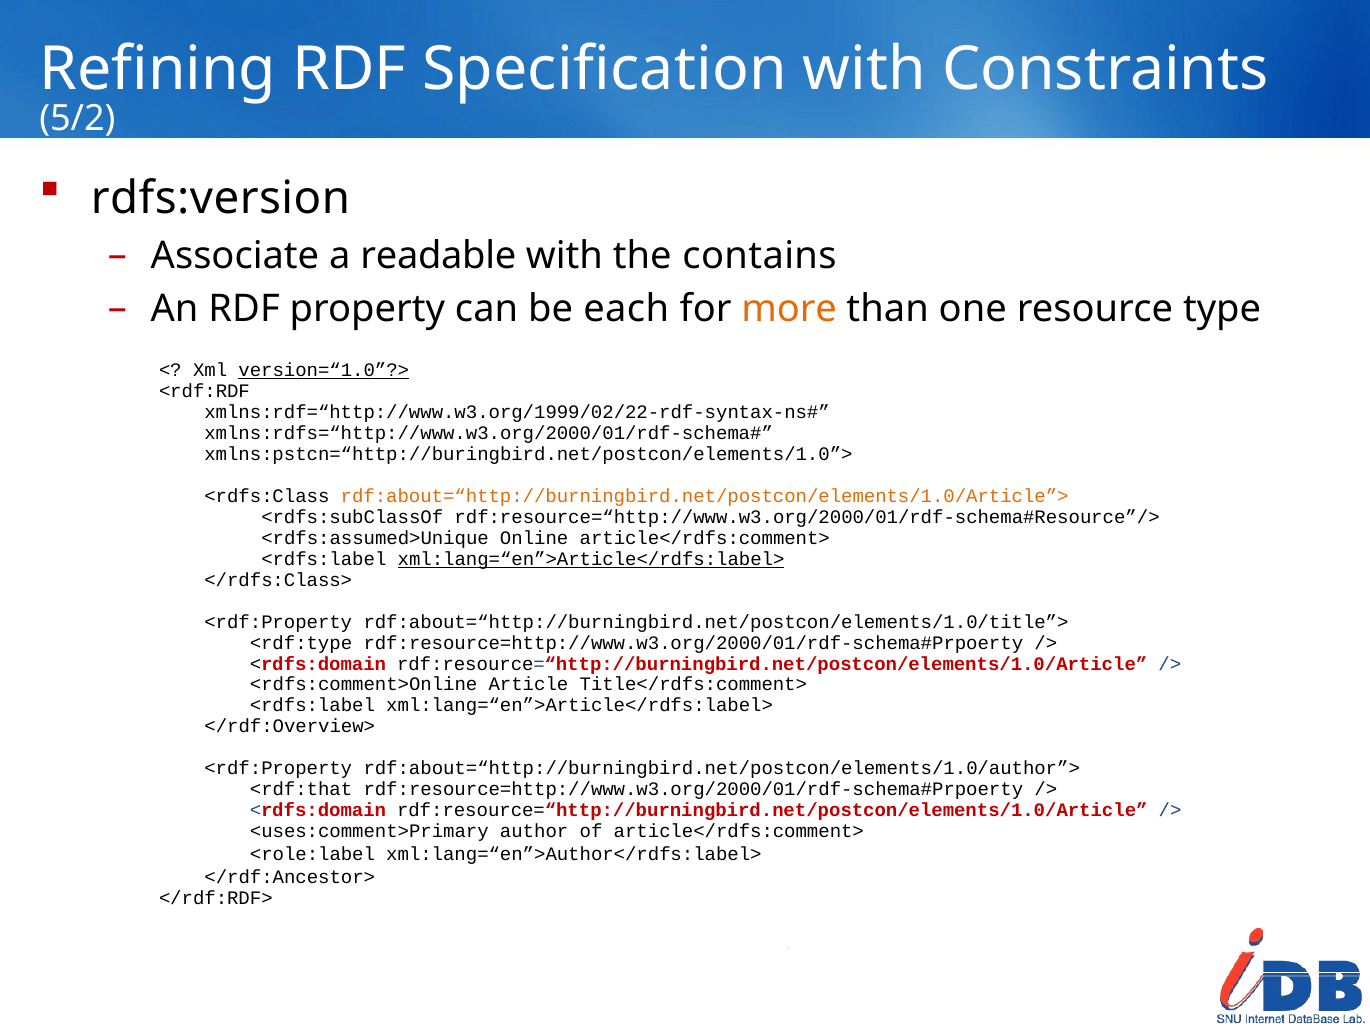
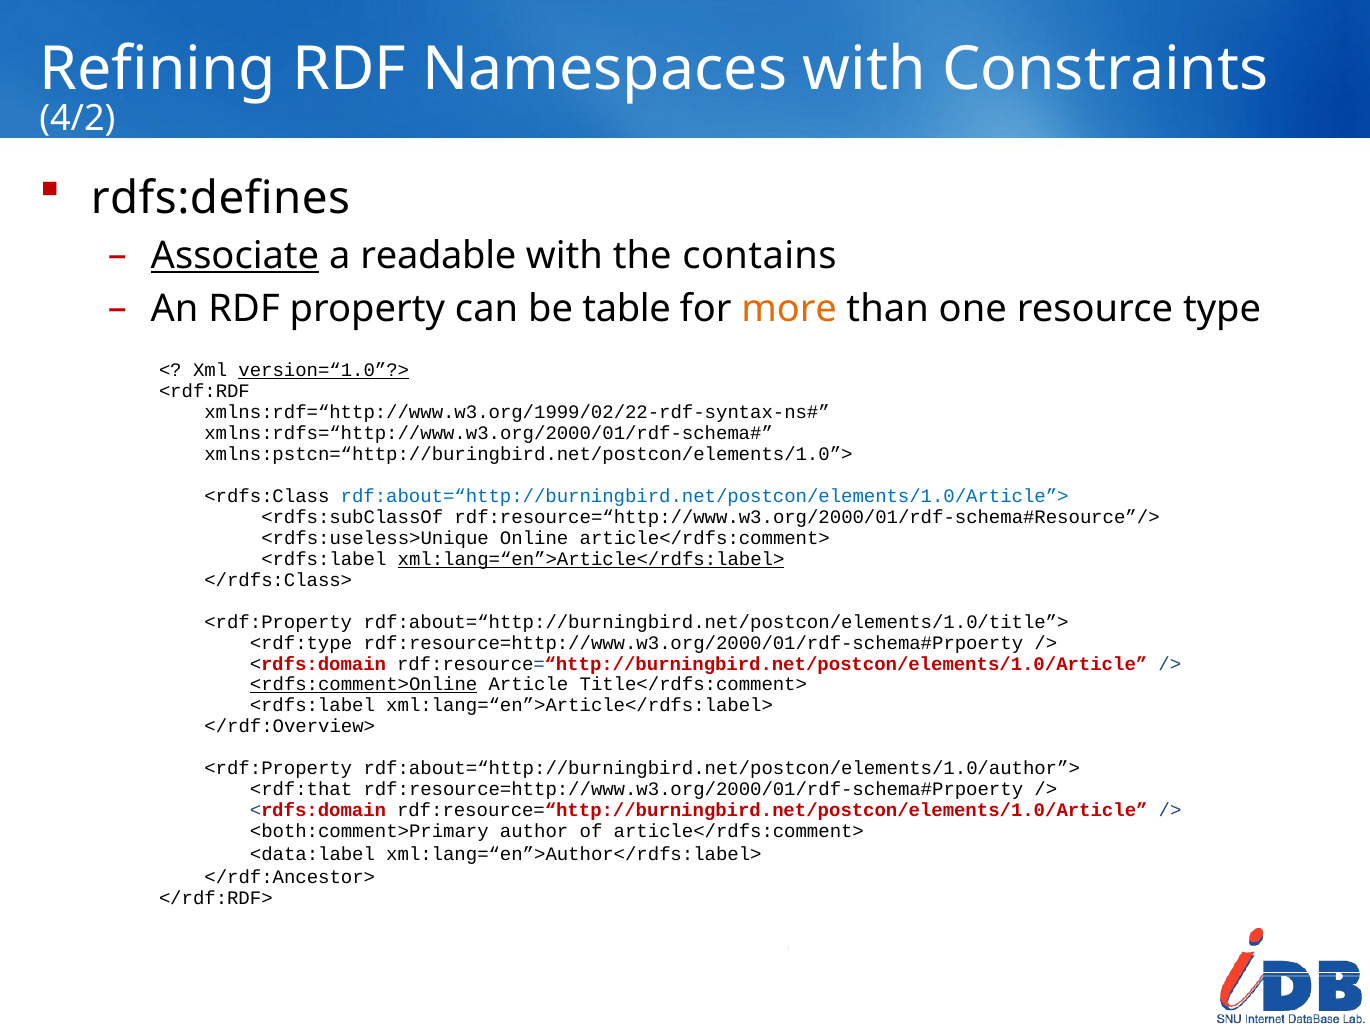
Specification: Specification -> Namespaces (605, 69)
5/2: 5/2 -> 4/2 (77, 118)
rdfs:version: rdfs:version -> rdfs:defines (220, 198)
Associate underline: none -> present (235, 255)
each: each -> table (627, 309)
rdf:about=“http://burningbird.net/postcon/elements/1.0/Article”> colour: orange -> blue (705, 496)
<rdfs:assumed>Unique: <rdfs:assumed>Unique -> <rdfs:useless>Unique (375, 538)
<rdfs:comment>Online underline: none -> present (364, 684)
<uses:comment>Primary: <uses:comment>Primary -> <both:comment>Primary (369, 831)
<role:label: <role:label -> <data:label (312, 854)
